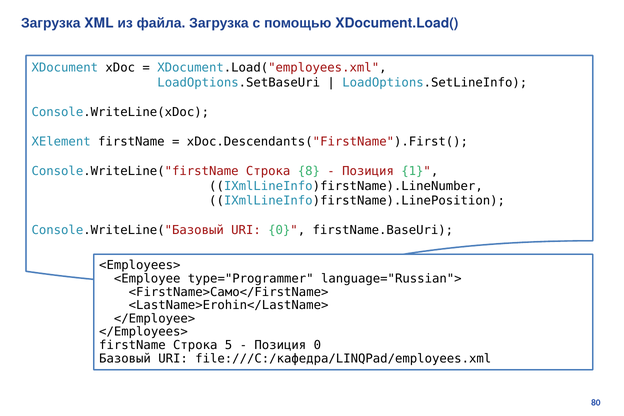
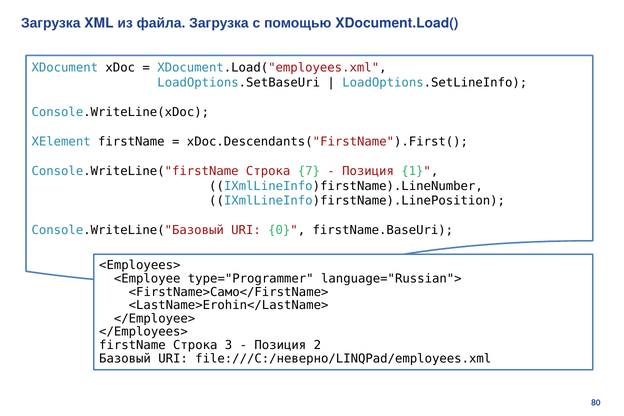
8: 8 -> 7 (309, 171)
5: 5 -> 3 (229, 345)
Позиция 0: 0 -> 2 (317, 345)
file:///C:/кафедра/LINQPad/employees.xml: file:///C:/кафедра/LINQPad/employees.xml -> file:///C:/неверно/LINQPad/employees.xml (343, 358)
